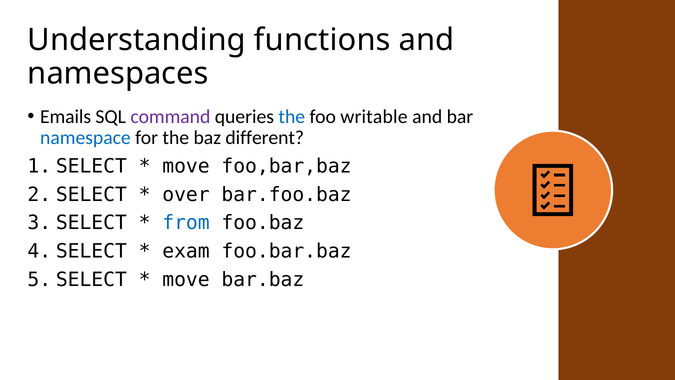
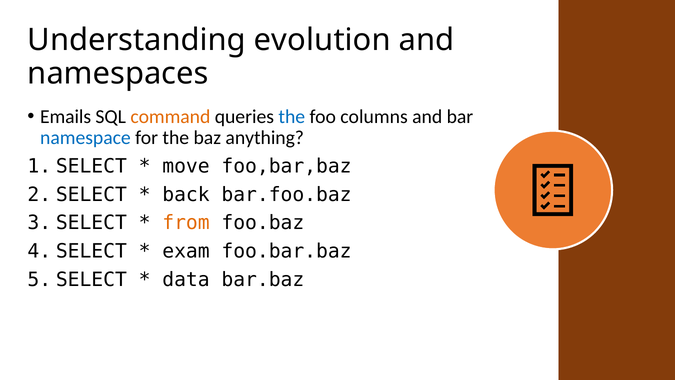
functions: functions -> evolution (322, 40)
command colour: purple -> orange (170, 116)
writable: writable -> columns (374, 116)
different: different -> anything (265, 138)
over: over -> back (186, 194)
from colour: blue -> orange (186, 223)
move: move -> data (186, 279)
